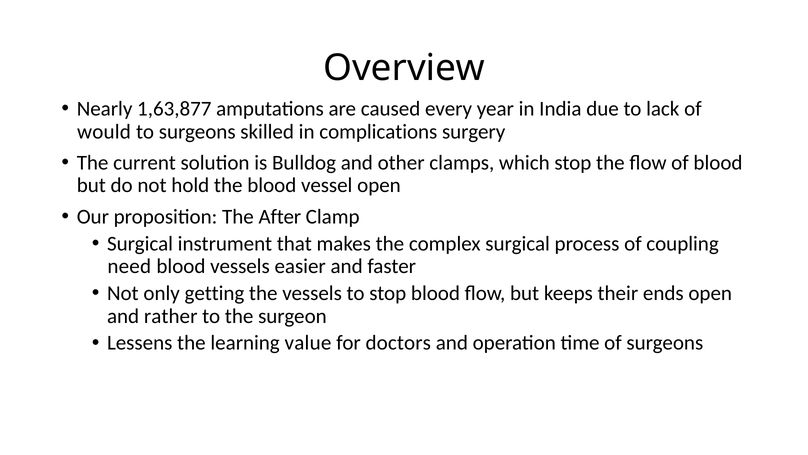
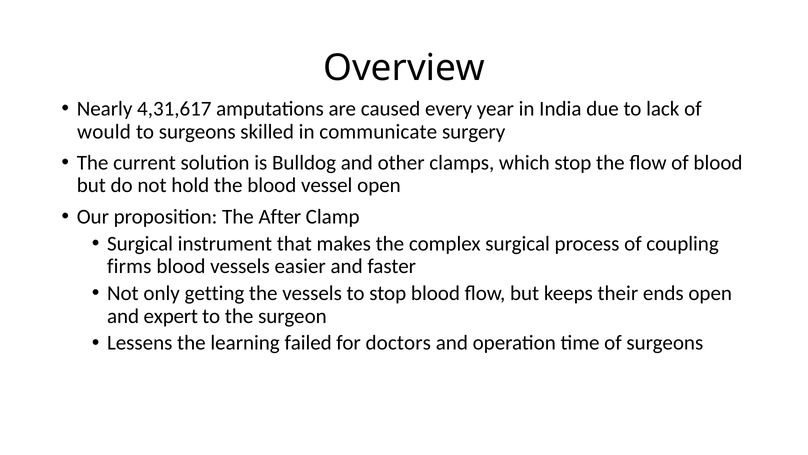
1,63,877: 1,63,877 -> 4,31,617 (174, 109)
complications: complications -> communicate (378, 131)
need: need -> firms (129, 266)
rather: rather -> expert (171, 316)
value: value -> failed (308, 343)
